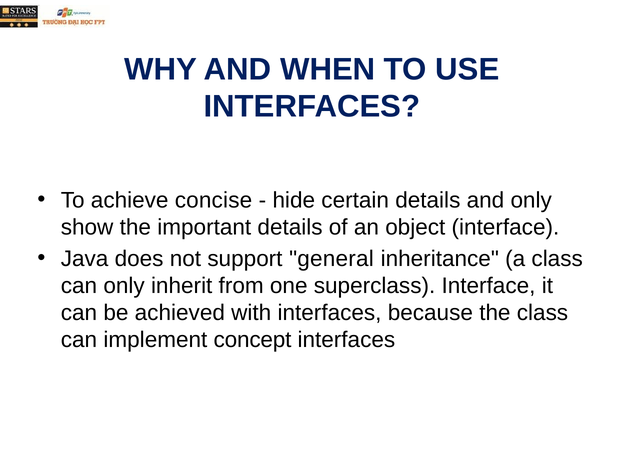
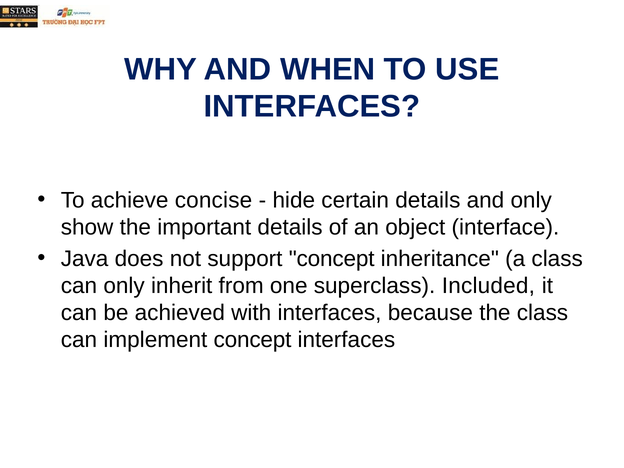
support general: general -> concept (332, 259)
superclass Interface: Interface -> Included (488, 286)
